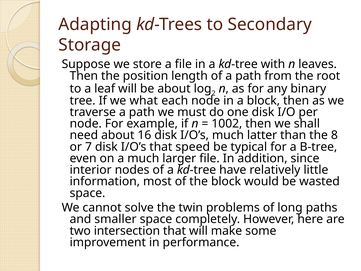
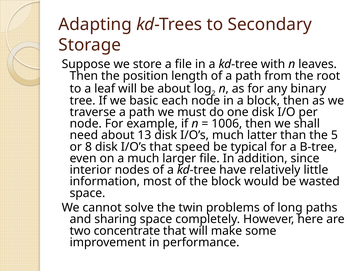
what: what -> basic (144, 100)
1002: 1002 -> 1006 (227, 124)
16: 16 -> 13 (144, 135)
8: 8 -> 5 (334, 135)
7: 7 -> 8 (88, 147)
smaller: smaller -> sharing (116, 219)
intersection: intersection -> concentrate (127, 231)
